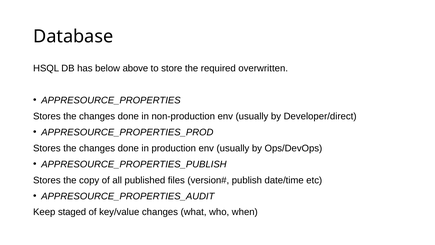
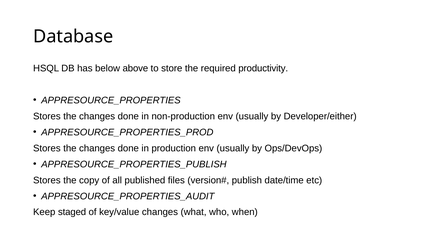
overwritten: overwritten -> productivity (263, 68)
Developer/direct: Developer/direct -> Developer/either (320, 116)
